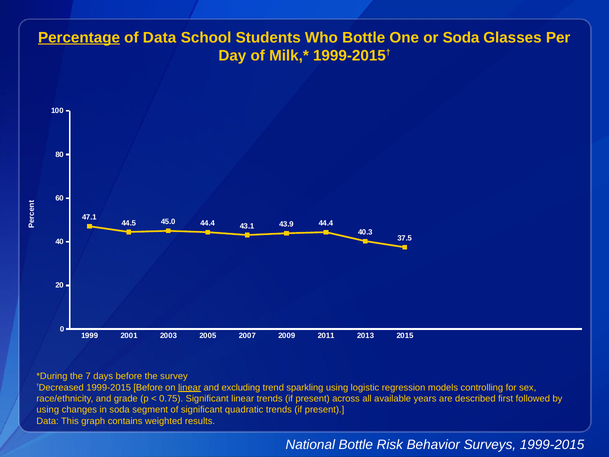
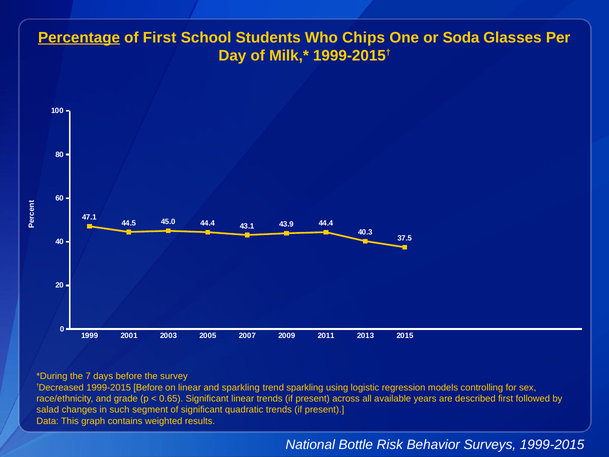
of Data: Data -> First (160, 38)
Who Bottle: Bottle -> Chips (364, 38)
linear underline: present -> none (190, 387)
and excluding: excluding -> sparkling (241, 387)
0.75: 0.75 -> 0.65 (171, 398)
using: using -> salad (48, 410)
in soda: soda -> such (120, 410)
